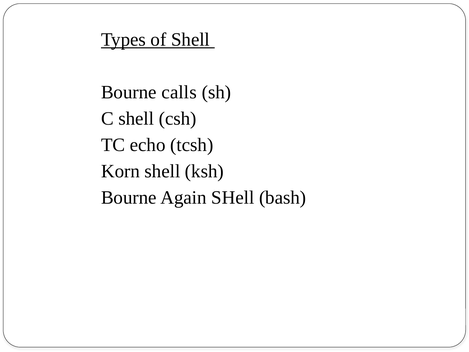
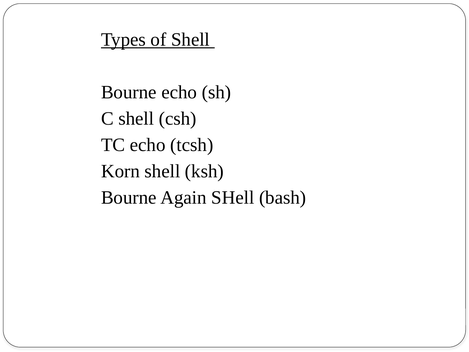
Bourne calls: calls -> echo (179, 92)
